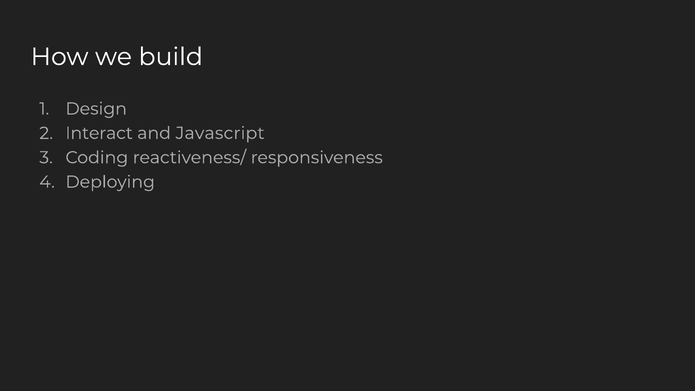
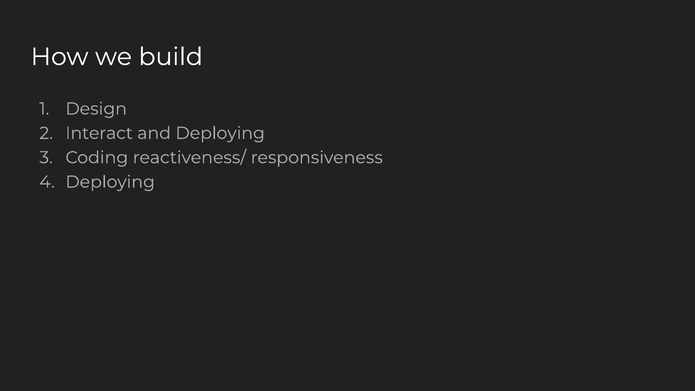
and Javascript: Javascript -> Deploying (220, 133)
